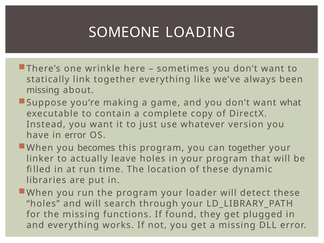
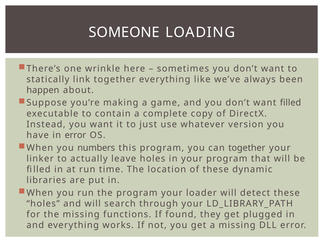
missing: missing -> happen (43, 90)
want what: what -> filled (291, 103)
becomes: becomes -> numbers (96, 148)
